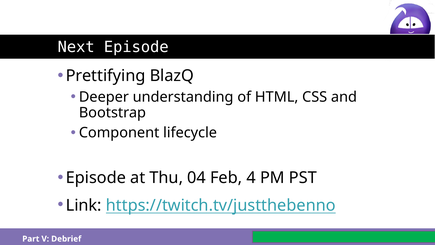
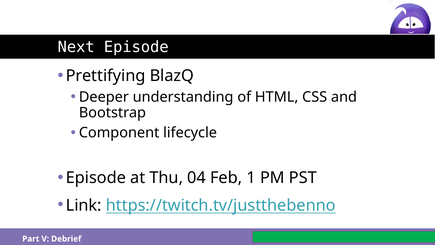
4: 4 -> 1 (251, 178)
